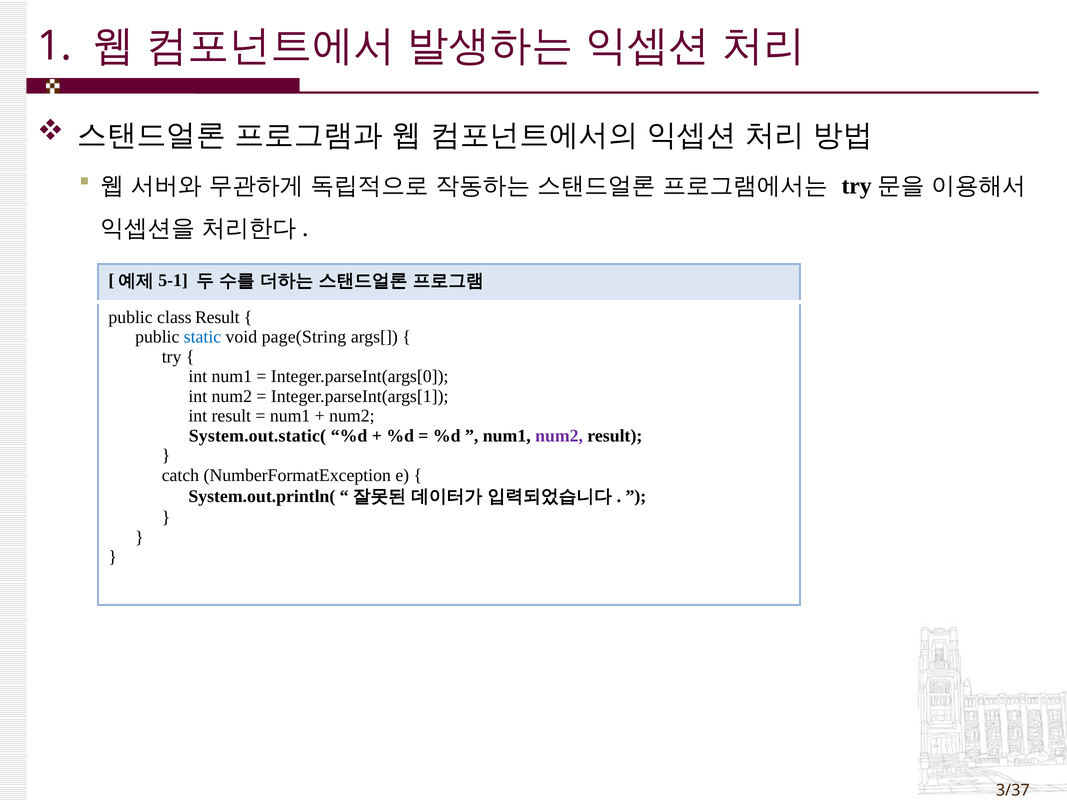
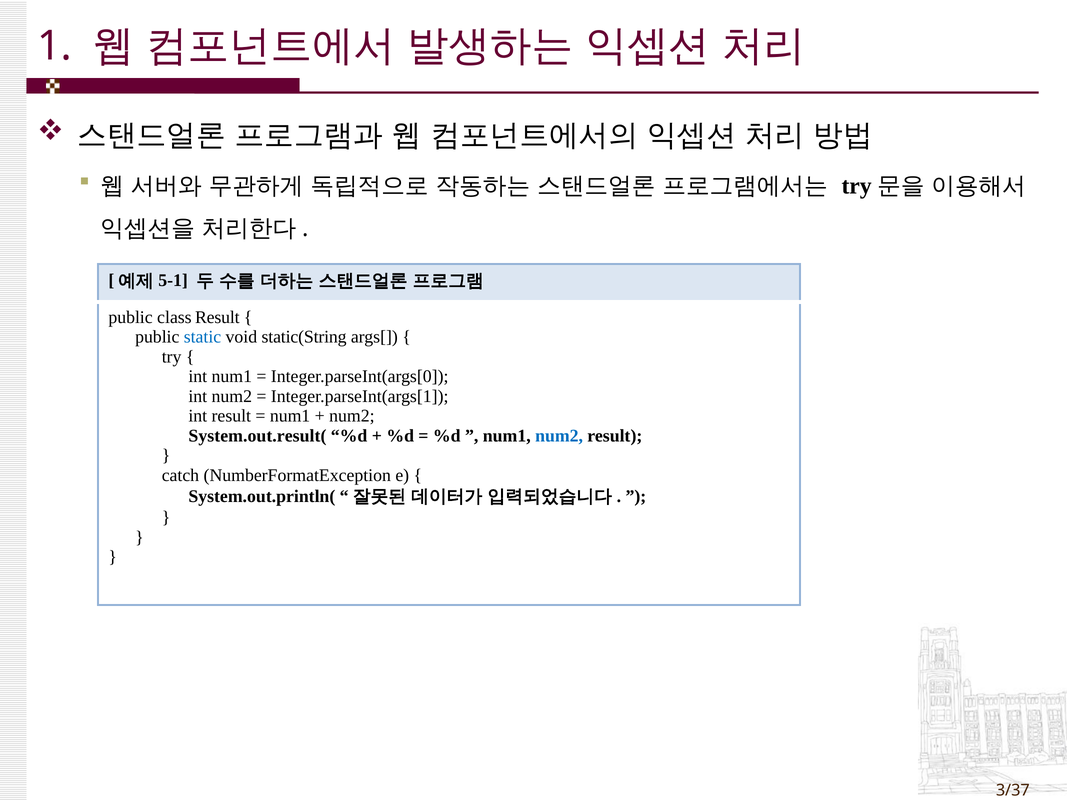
page(String: page(String -> static(String (304, 337)
System.out.static(: System.out.static( -> System.out.result( (257, 435)
num2 colour: purple -> blue (559, 435)
